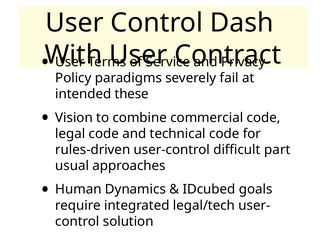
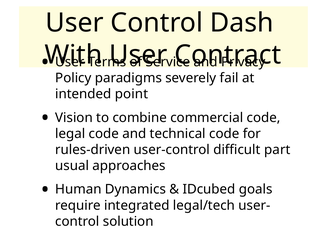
these: these -> point (132, 94)
